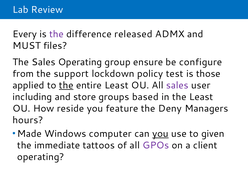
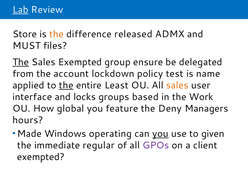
Lab underline: none -> present (20, 10)
Every: Every -> Store (25, 34)
the colour: purple -> orange (57, 34)
The underline: none -> present (21, 62)
Sales Operating: Operating -> Exempted (80, 62)
configure: configure -> delegated (201, 62)
support: support -> account (71, 74)
those: those -> name (208, 74)
sales colour: purple -> orange (177, 85)
including: including -> interface (32, 97)
store: store -> locks (85, 97)
the Least: Least -> Work (201, 97)
reside: reside -> global (71, 109)
computer: computer -> operating (110, 134)
tattoos: tattoos -> regular (99, 145)
operating: operating -> exempted (41, 157)
